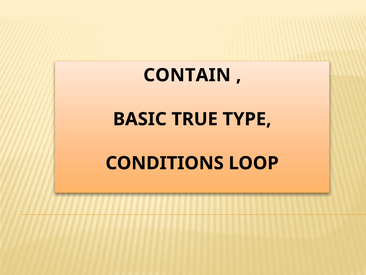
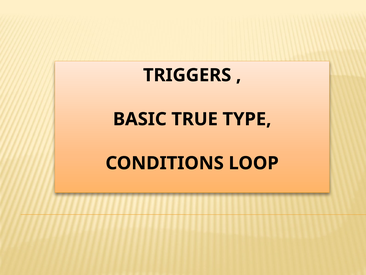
CONTAIN: CONTAIN -> TRIGGERS (187, 75)
